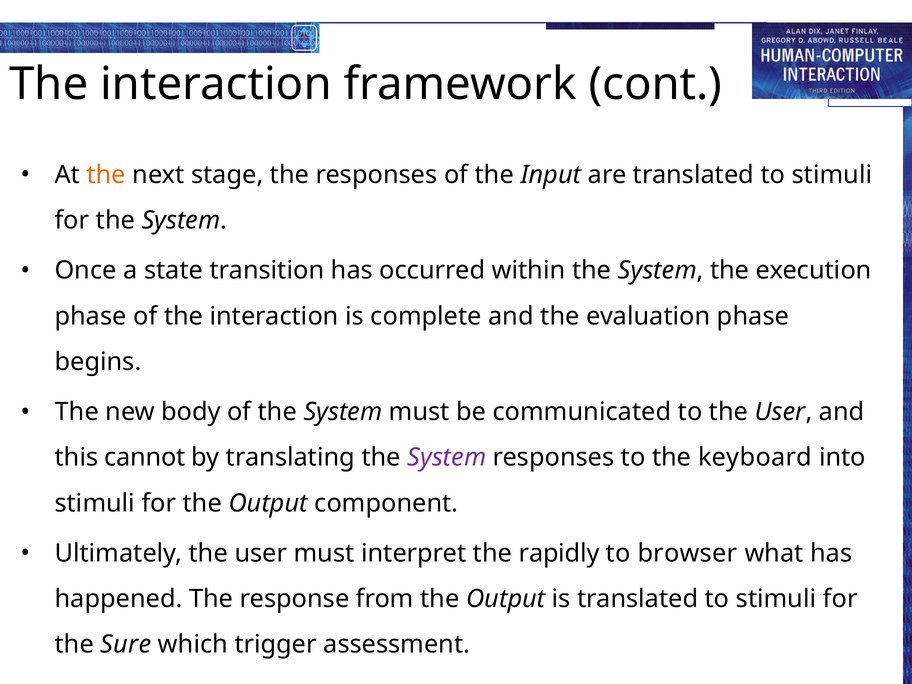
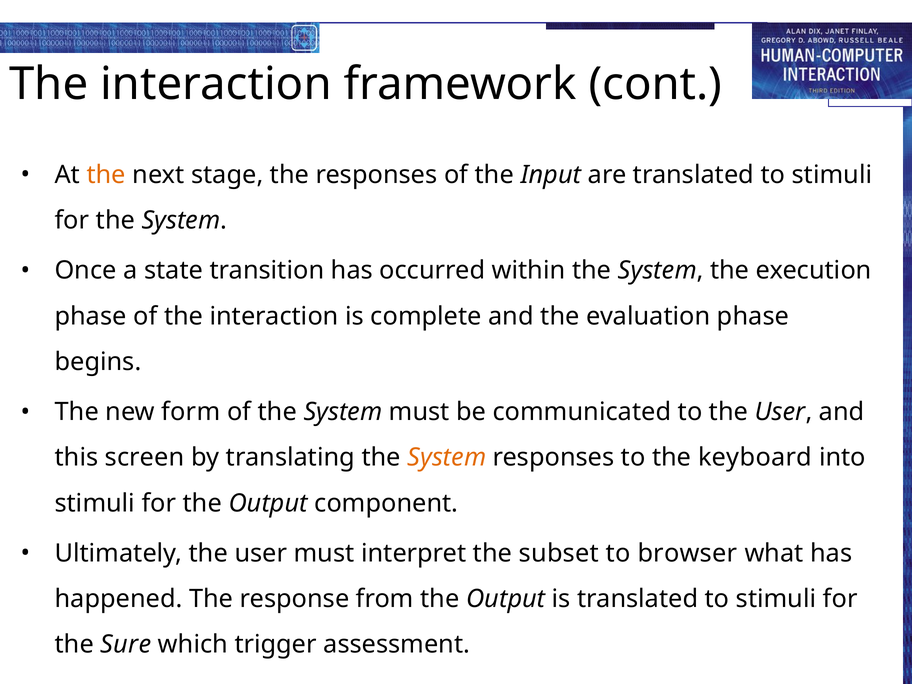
body: body -> form (191, 412)
cannot: cannot -> screen (145, 458)
System colour: purple -> orange (447, 458)
rapidly: rapidly -> subset (559, 553)
